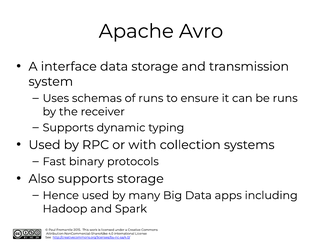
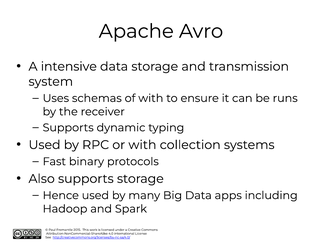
interface: interface -> intensive (69, 66)
of runs: runs -> with (151, 98)
